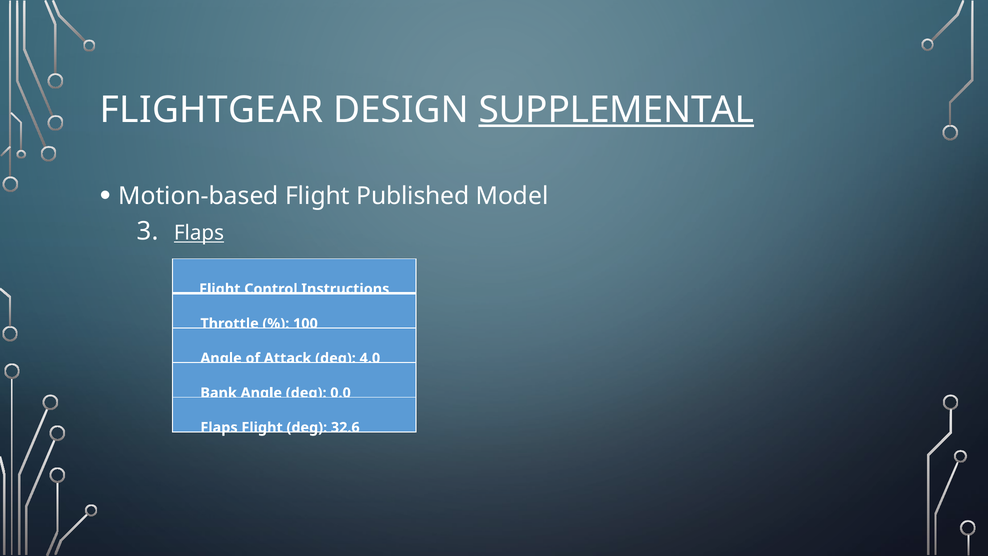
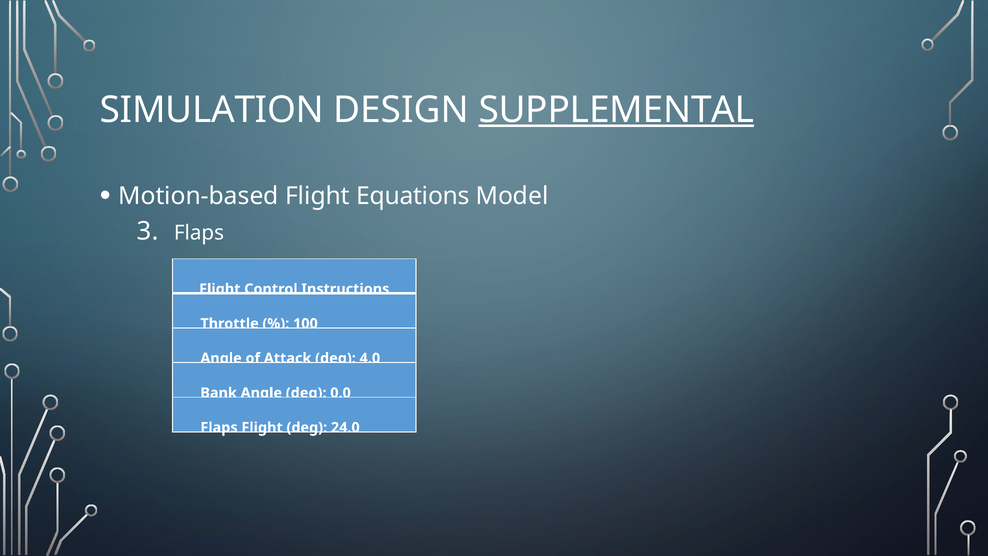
FLIGHTGEAR: FLIGHTGEAR -> SIMULATION (212, 110)
Published: Published -> Equations (413, 196)
Flaps underline: present -> none (199, 233)
32.6: 32.6 -> 24.0 (345, 427)
